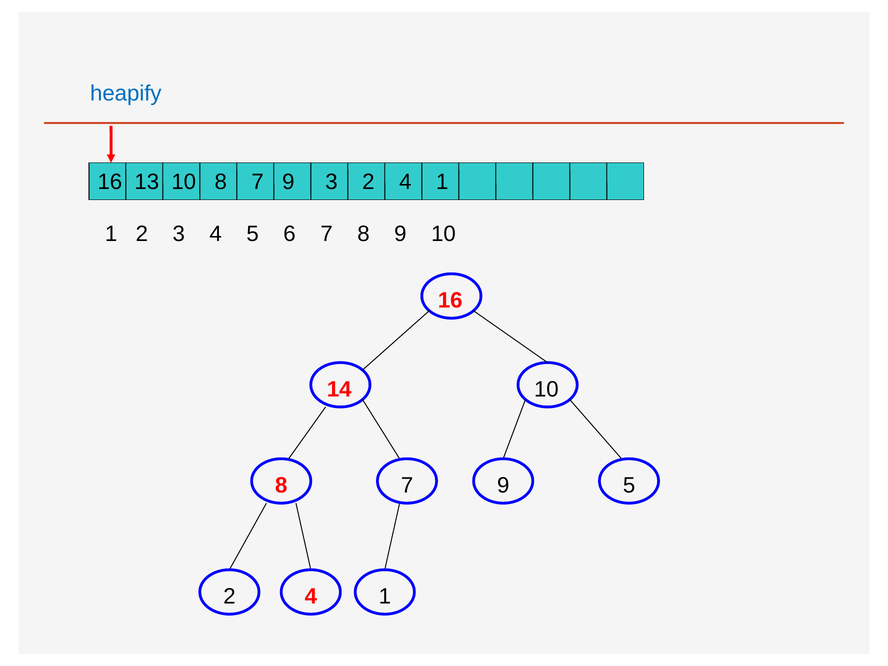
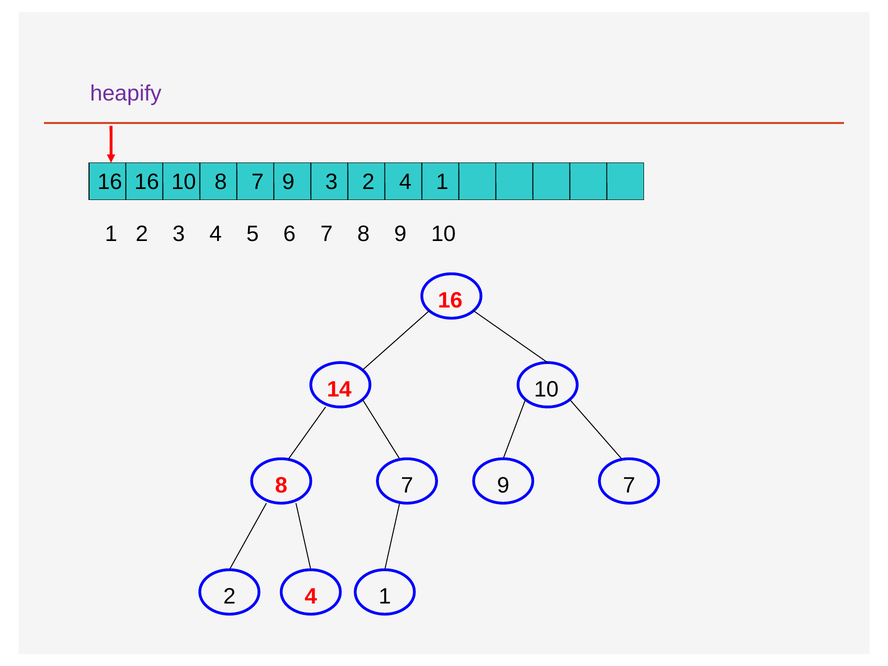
heapify colour: blue -> purple (126, 93)
16 13: 13 -> 16 (147, 182)
9 5: 5 -> 7 (629, 485)
